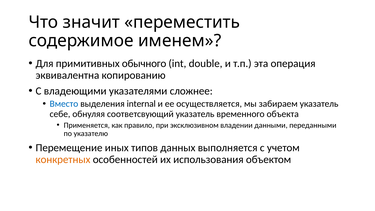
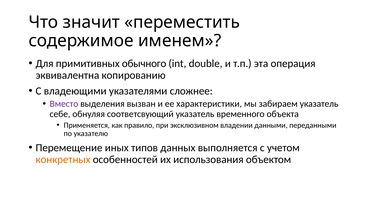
Вместо colour: blue -> purple (64, 104)
internal: internal -> вызван (141, 104)
осуществляется: осуществляется -> характеристики (209, 104)
